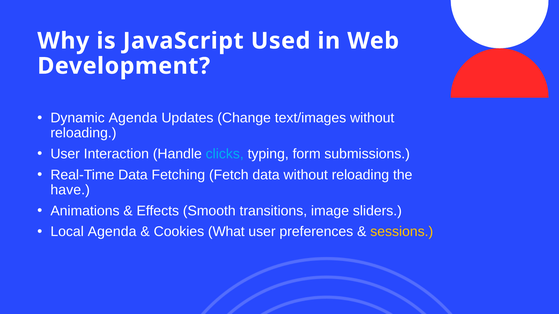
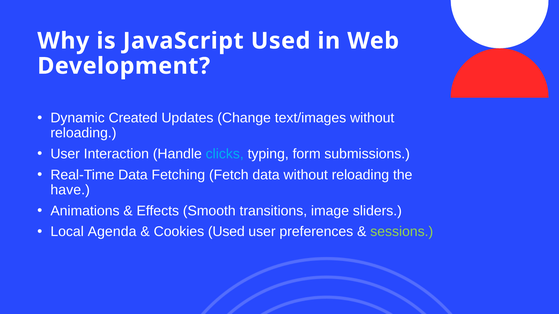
Dynamic Agenda: Agenda -> Created (133, 118)
Cookies What: What -> Used (226, 232)
sessions colour: yellow -> light green (402, 232)
